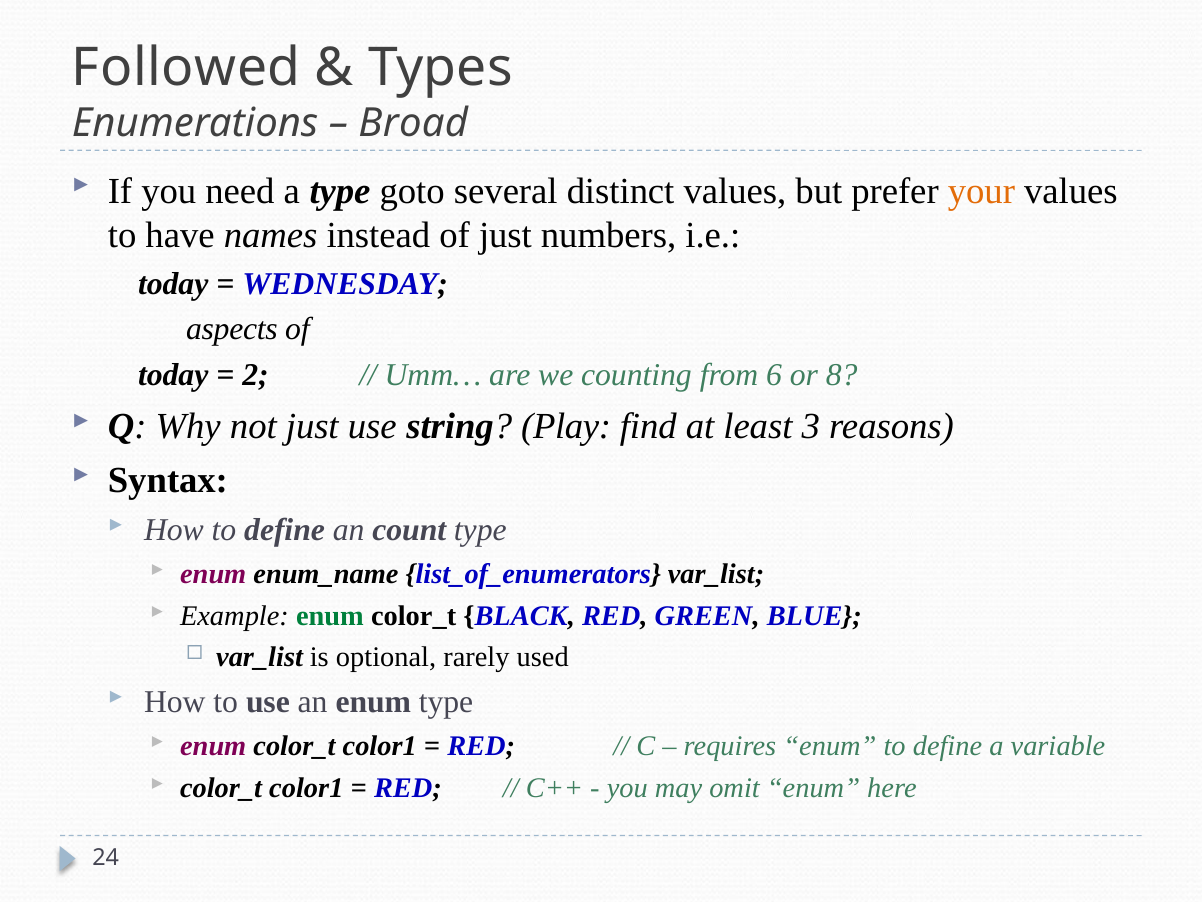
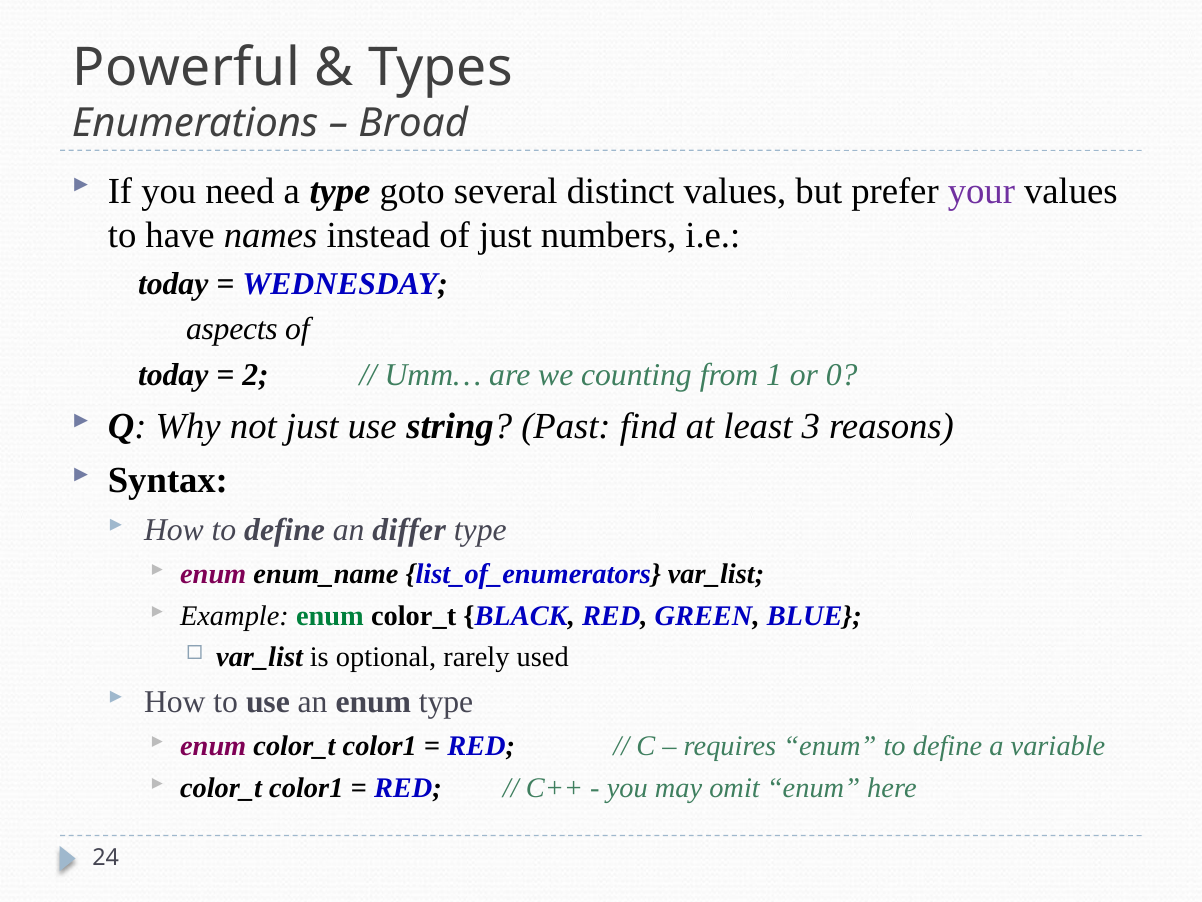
Followed: Followed -> Powerful (186, 68)
your colour: orange -> purple (981, 191)
6: 6 -> 1 (774, 375)
8: 8 -> 0 (842, 375)
Play: Play -> Past (566, 426)
count: count -> differ (409, 530)
